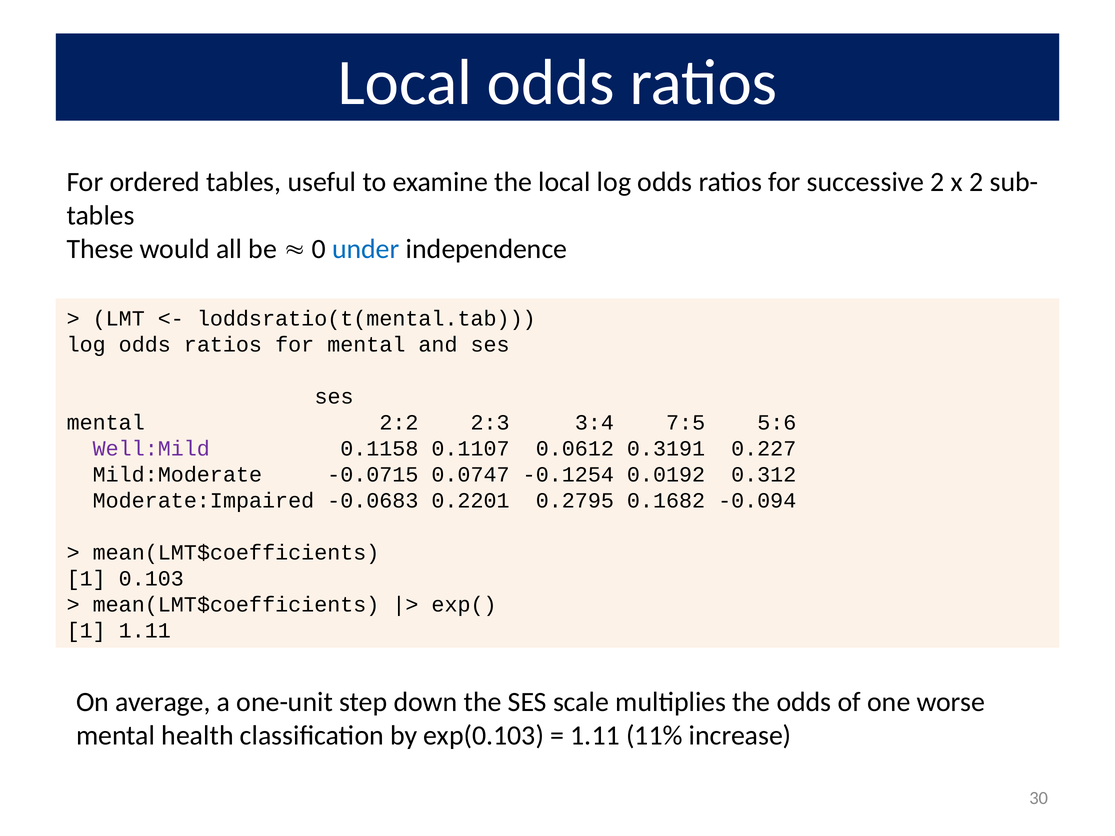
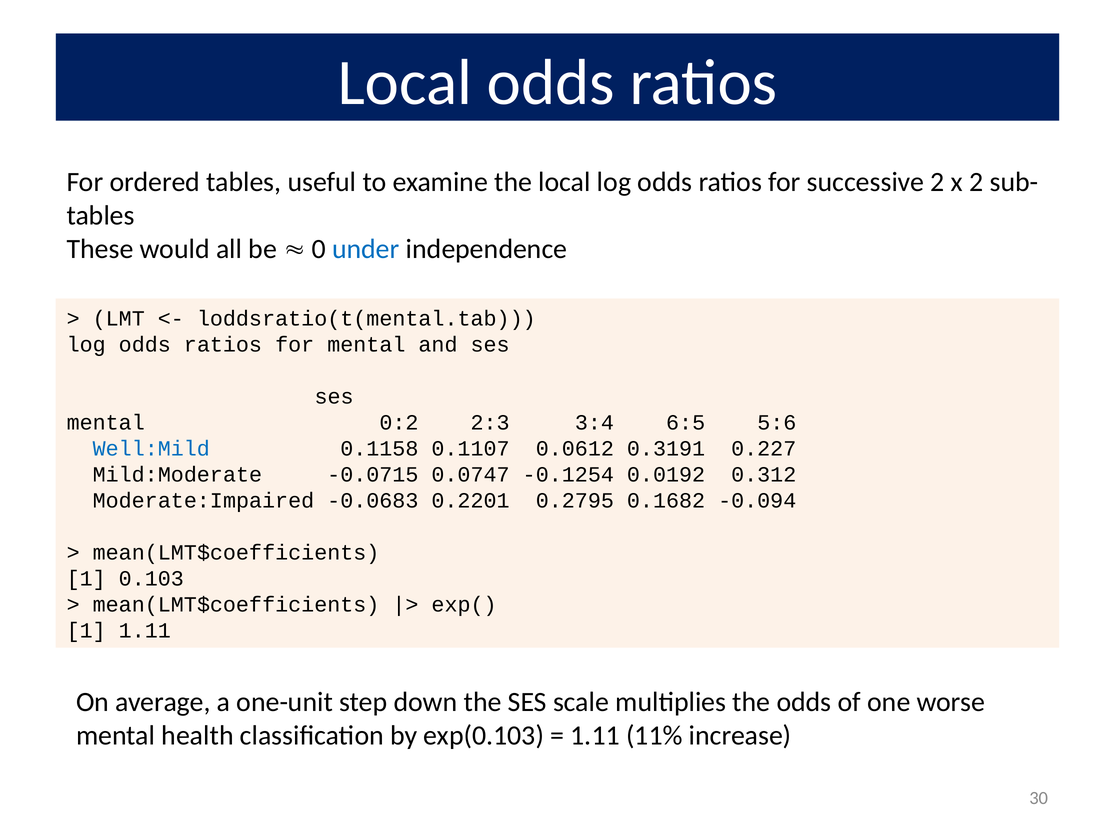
2:2: 2:2 -> 0:2 (399, 423)
7:5: 7:5 -> 6:5 (686, 423)
Well:Mild colour: purple -> blue (151, 449)
